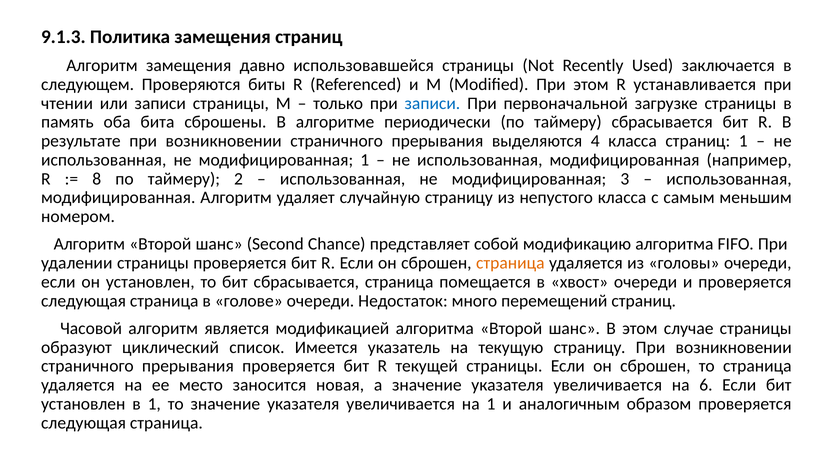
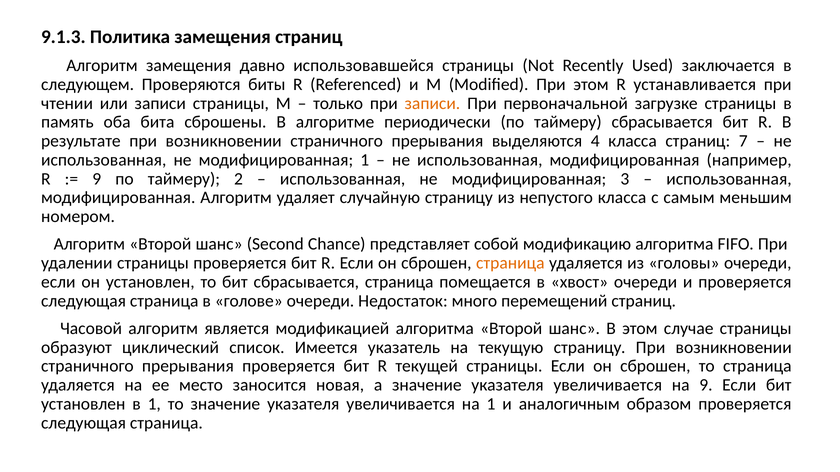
записи colour: blue -> orange (432, 103)
страниц 1: 1 -> 7 (743, 141)
8: 8 -> 9 (97, 179)
на 6: 6 -> 9 (706, 385)
